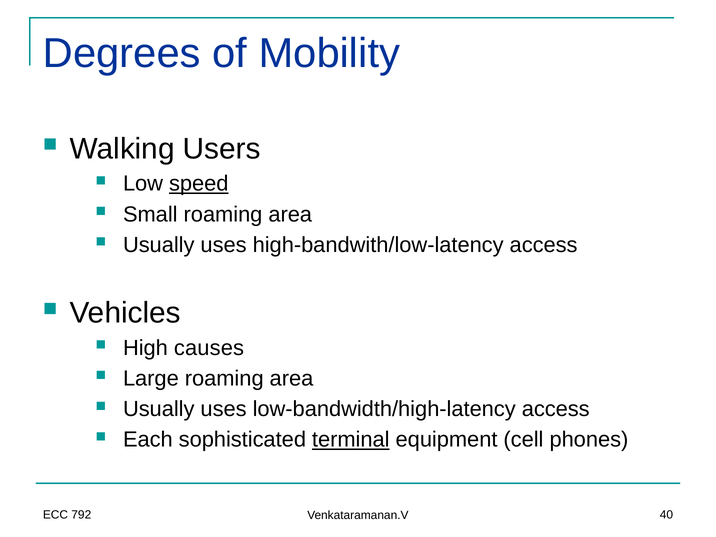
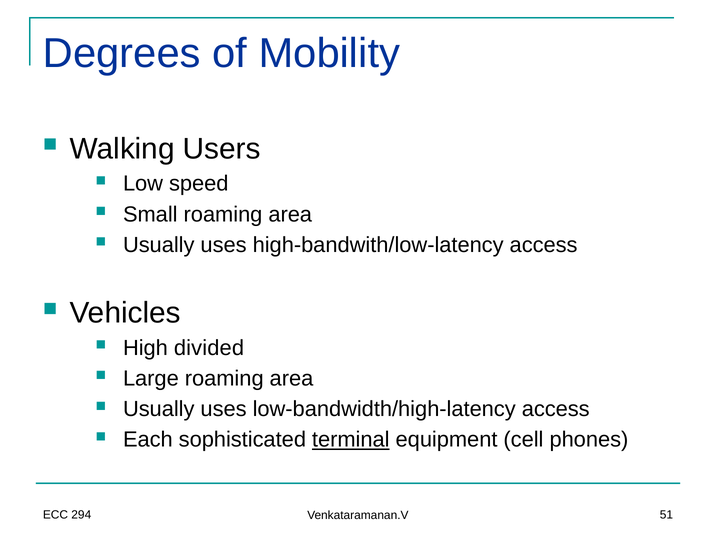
speed underline: present -> none (199, 184)
causes: causes -> divided (209, 348)
792: 792 -> 294 (81, 515)
40: 40 -> 51 (666, 515)
